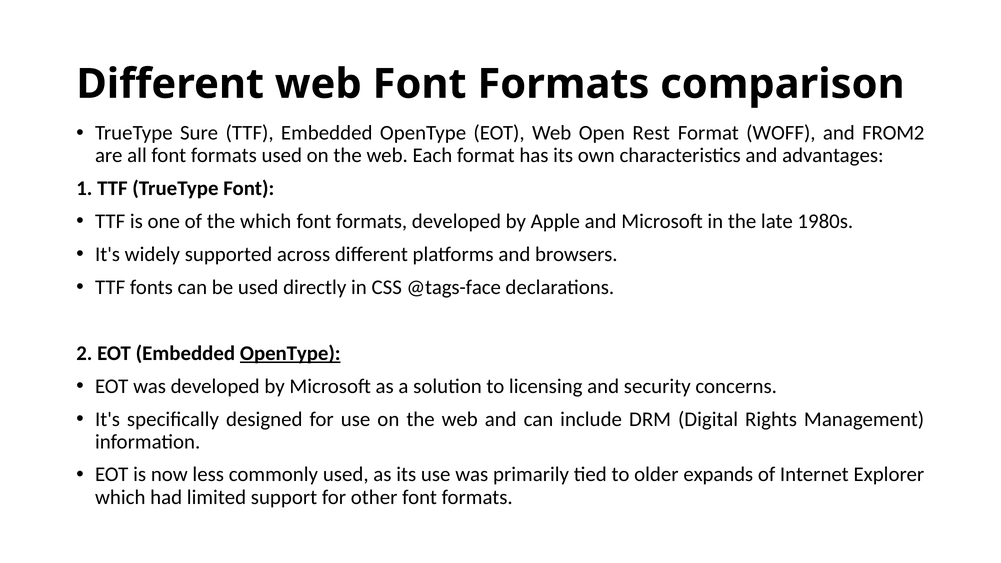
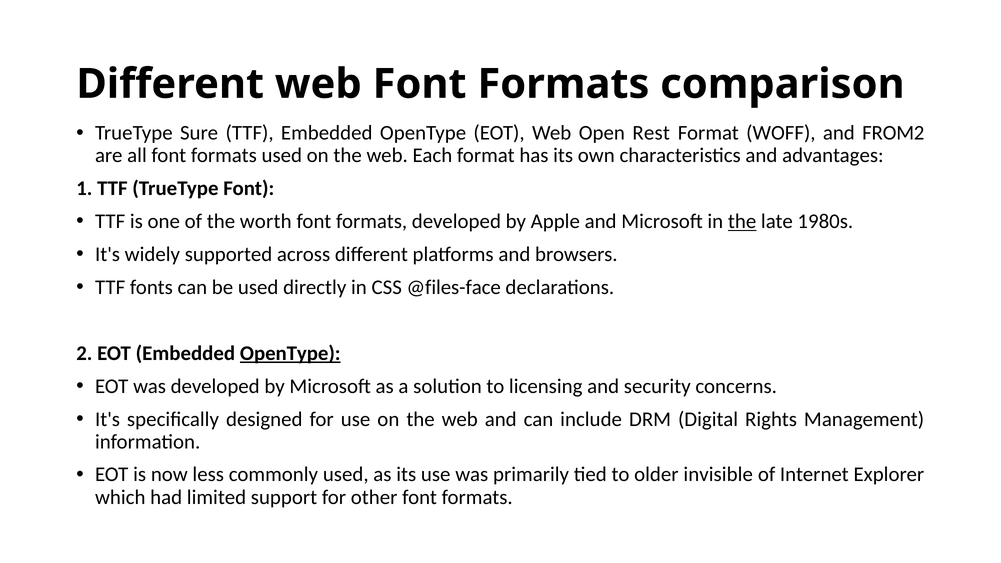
the which: which -> worth (266, 221)
the underline: none -> present (742, 221)
@tags-face: @tags-face -> @files-face (454, 287)
expands: expands -> invisible (718, 475)
